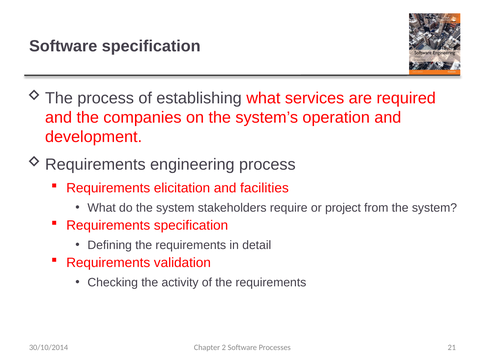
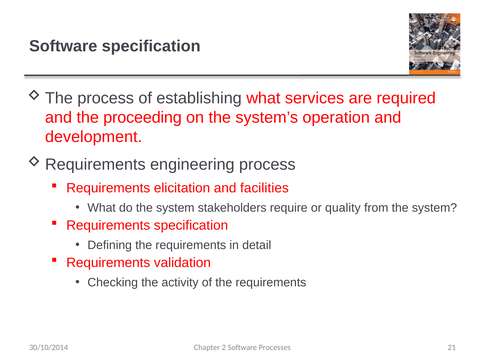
companies: companies -> proceeding (143, 117)
project: project -> quality (343, 208)
